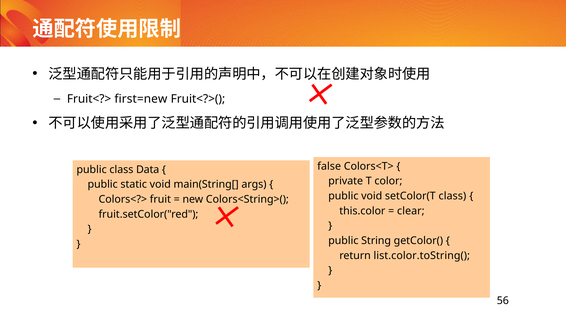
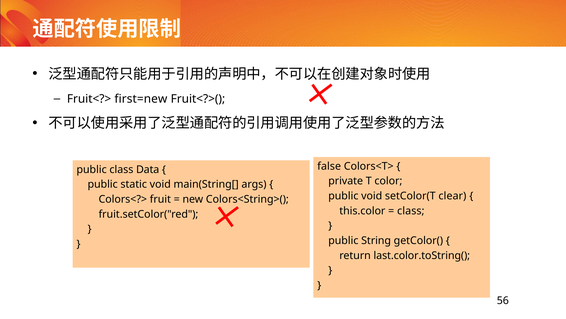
setColor(T class: class -> clear (452, 196)
clear: clear -> class (411, 210)
list.color.toString(: list.color.toString( -> last.color.toString( (422, 255)
